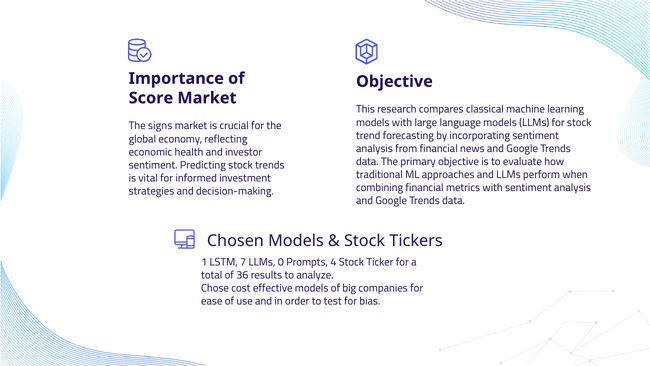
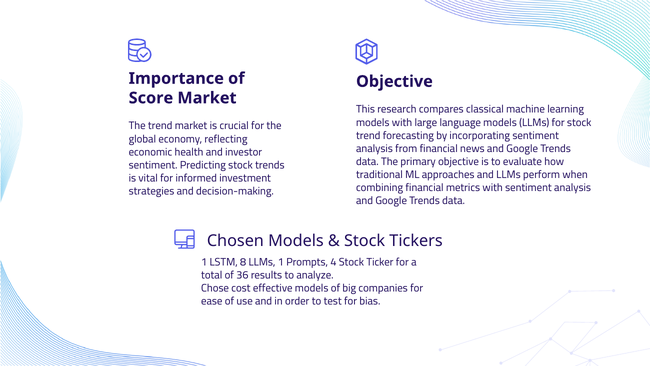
The signs: signs -> trend (160, 126)
7: 7 -> 8 (243, 262)
LLMs 0: 0 -> 1 (281, 262)
